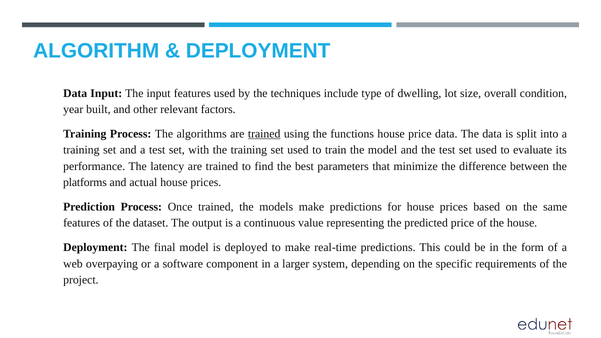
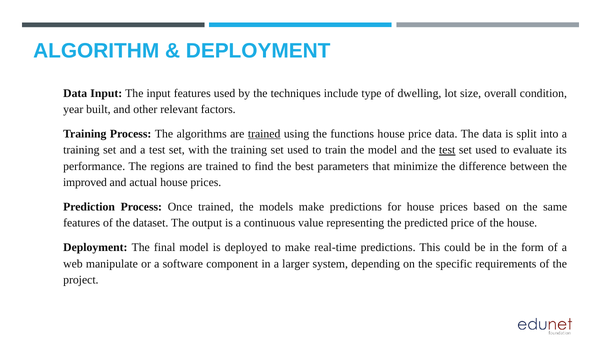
test underline: none -> present (447, 150)
latency: latency -> regions (167, 166)
platforms: platforms -> improved (85, 182)
overpaying: overpaying -> manipulate (112, 264)
